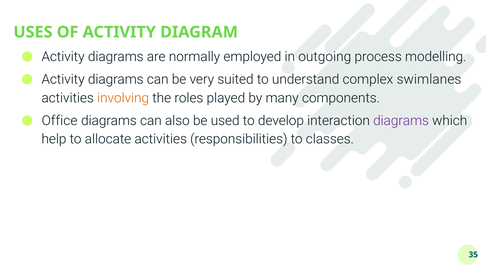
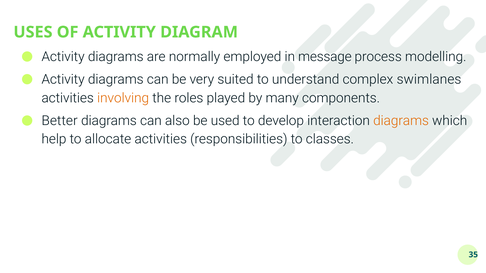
outgoing: outgoing -> message (325, 57)
Office: Office -> Better (60, 121)
diagrams colour: purple -> orange (401, 121)
